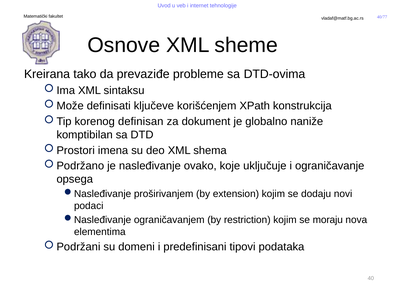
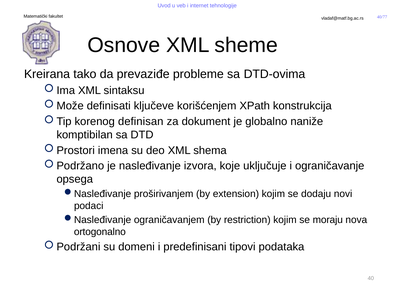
ovako: ovako -> izvora (200, 166)
elementima: elementima -> ortogonalno (100, 232)
